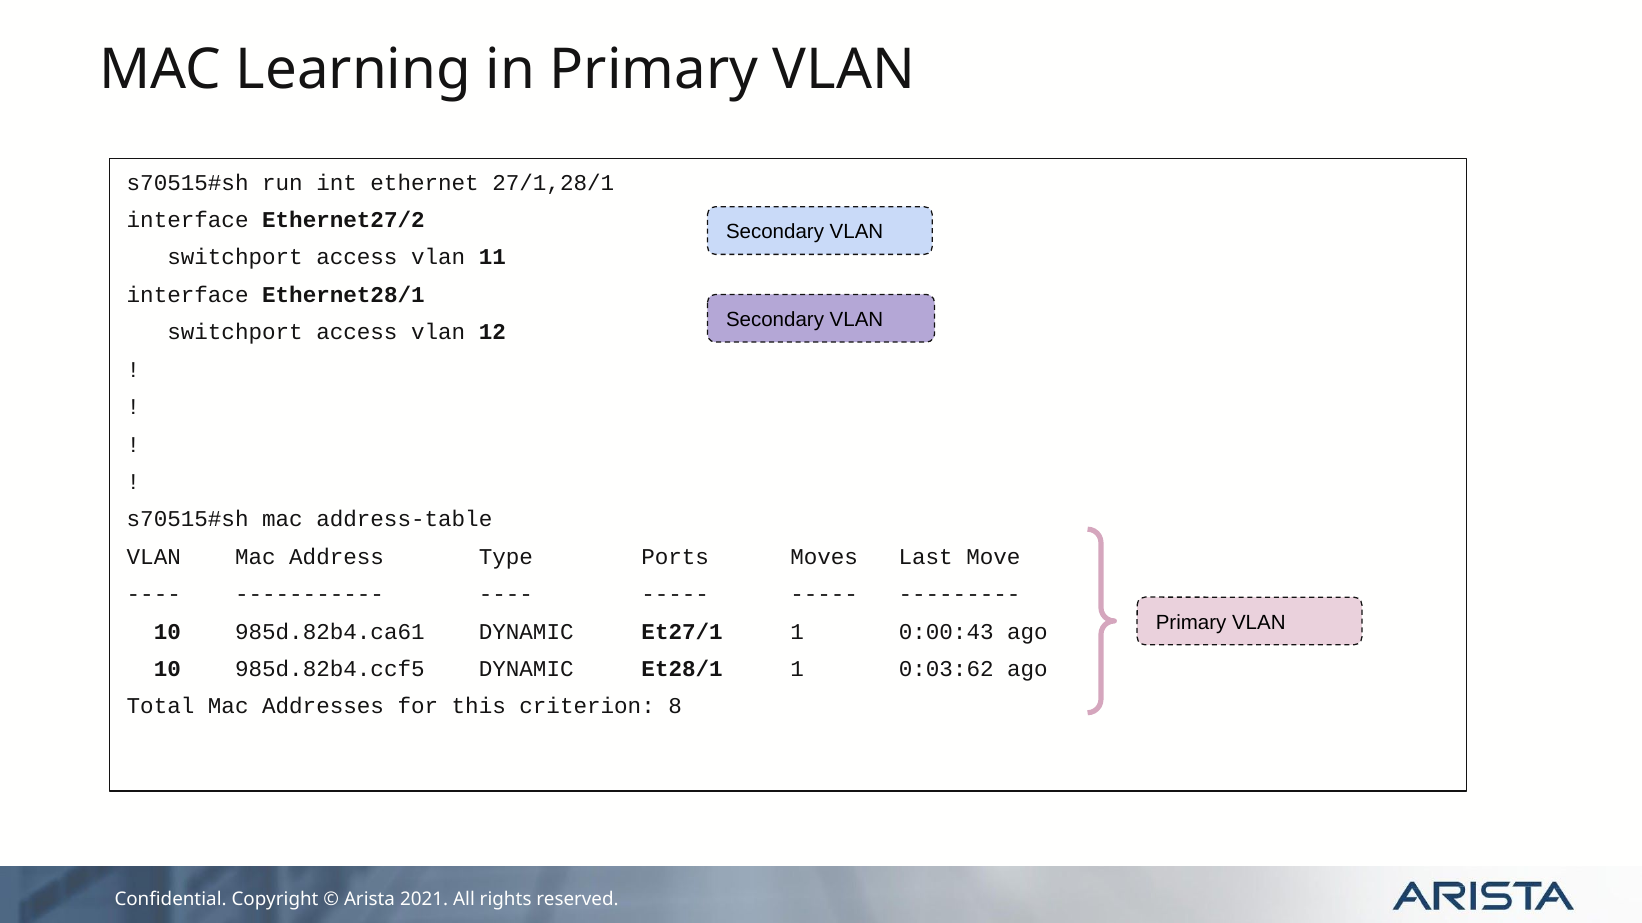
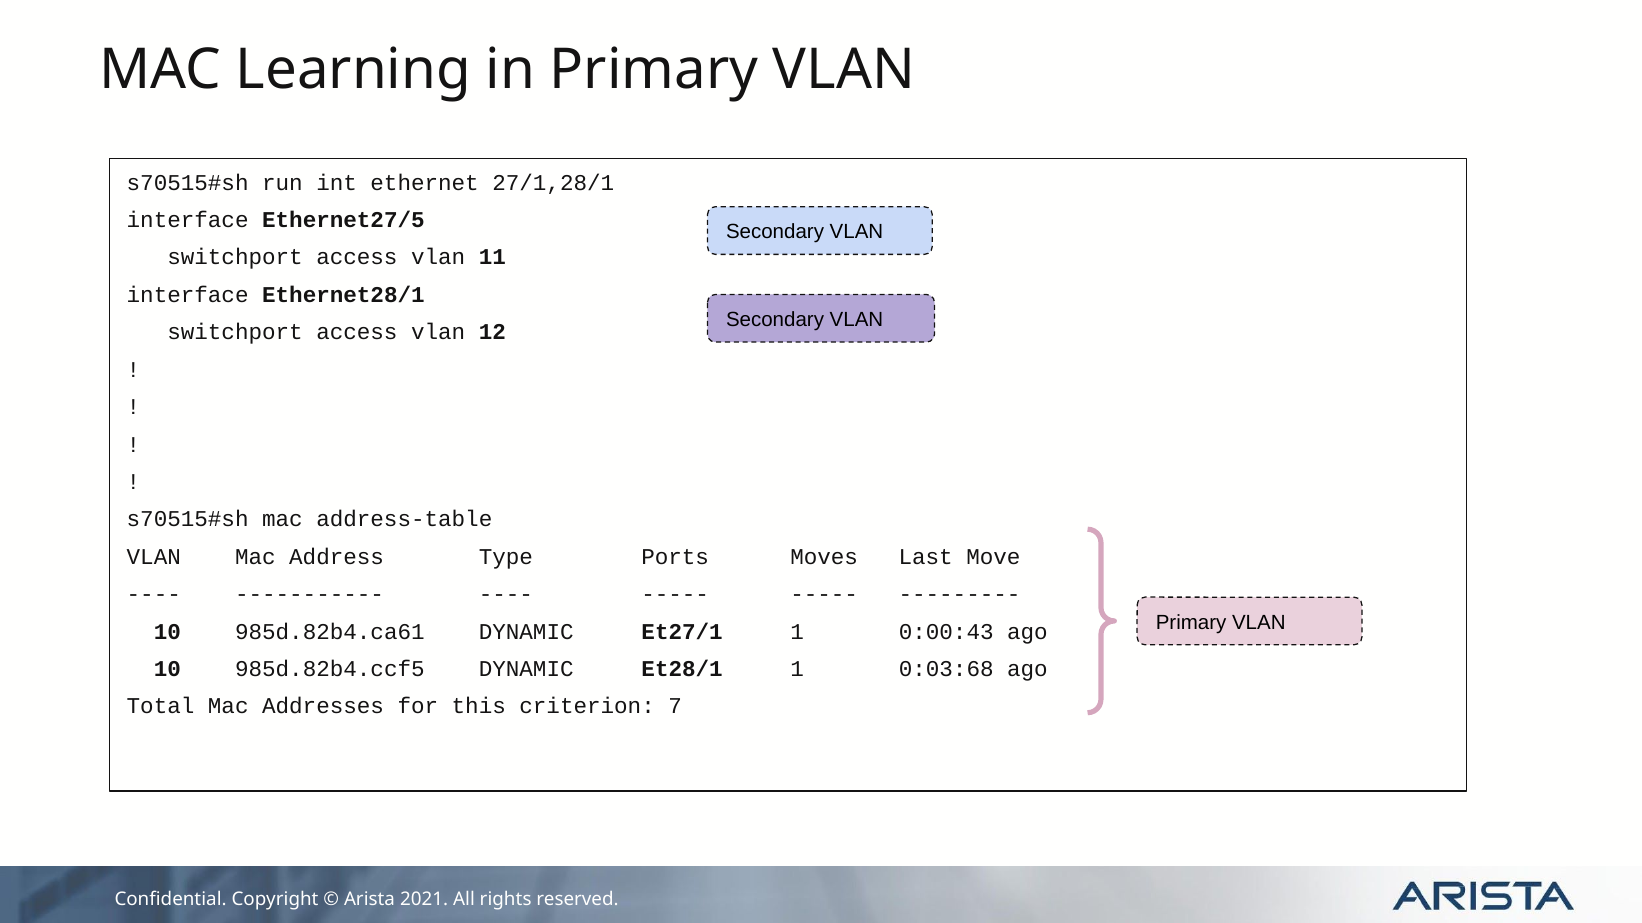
Ethernet27/2: Ethernet27/2 -> Ethernet27/5 (343, 220)
0:03:62: 0:03:62 -> 0:03:68 (946, 669)
8: 8 -> 7 (675, 707)
